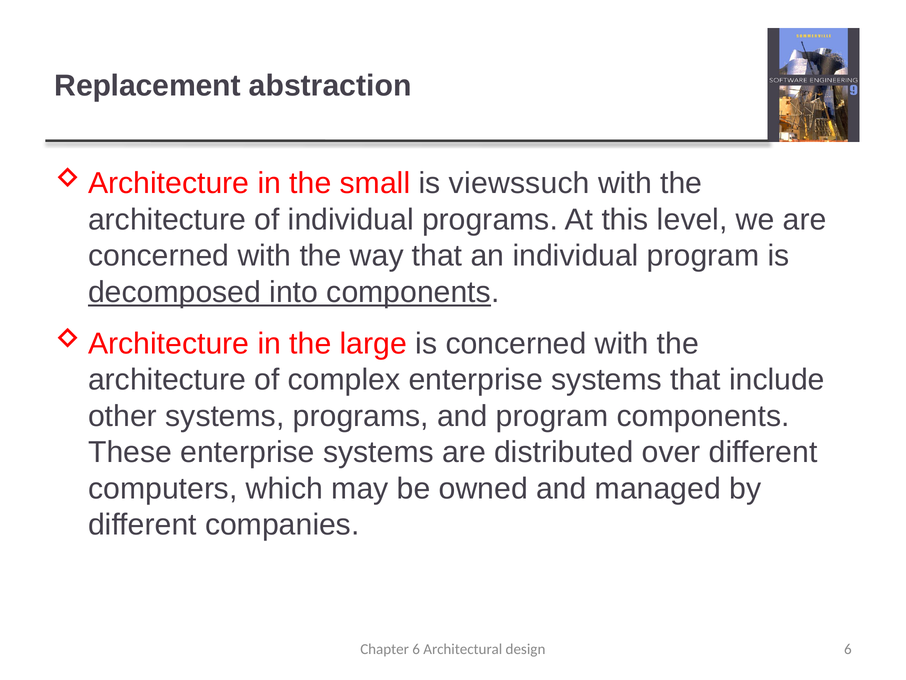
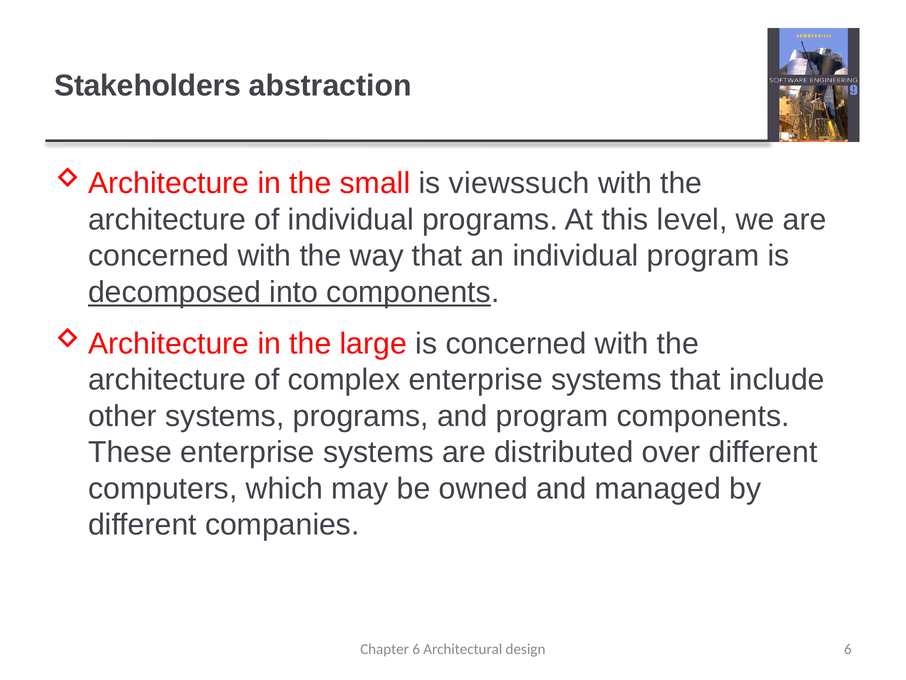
Replacement: Replacement -> Stakeholders (148, 86)
